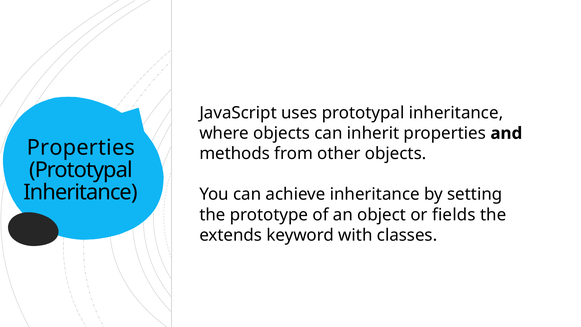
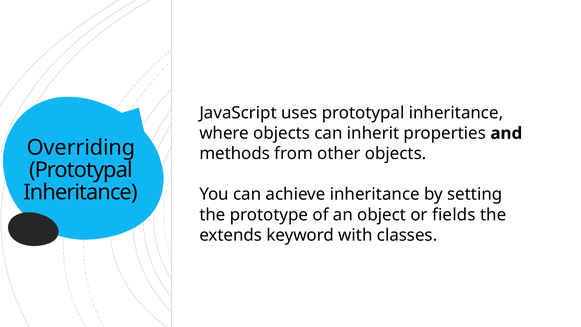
Properties: Properties -> Overriding (81, 148)
